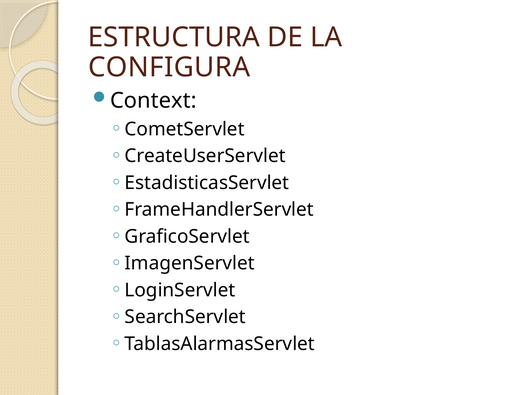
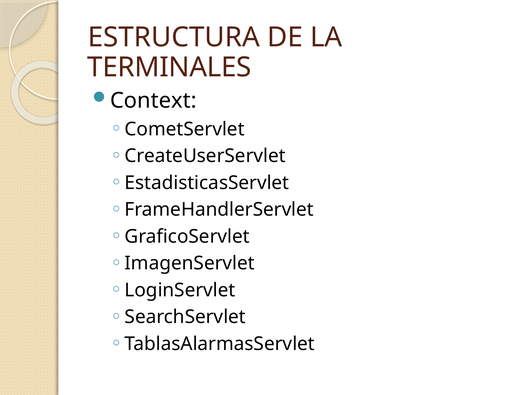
CONFIGURA: CONFIGURA -> TERMINALES (169, 67)
